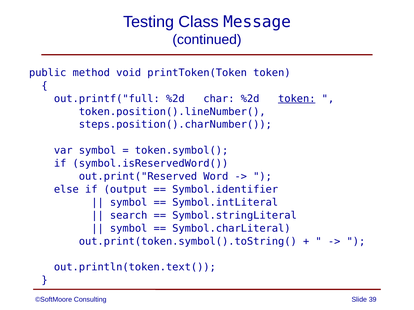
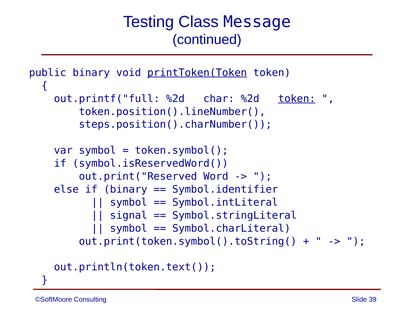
public method: method -> binary (91, 73)
printToken(Token underline: none -> present (197, 73)
if output: output -> binary (126, 190)
search: search -> signal (129, 216)
